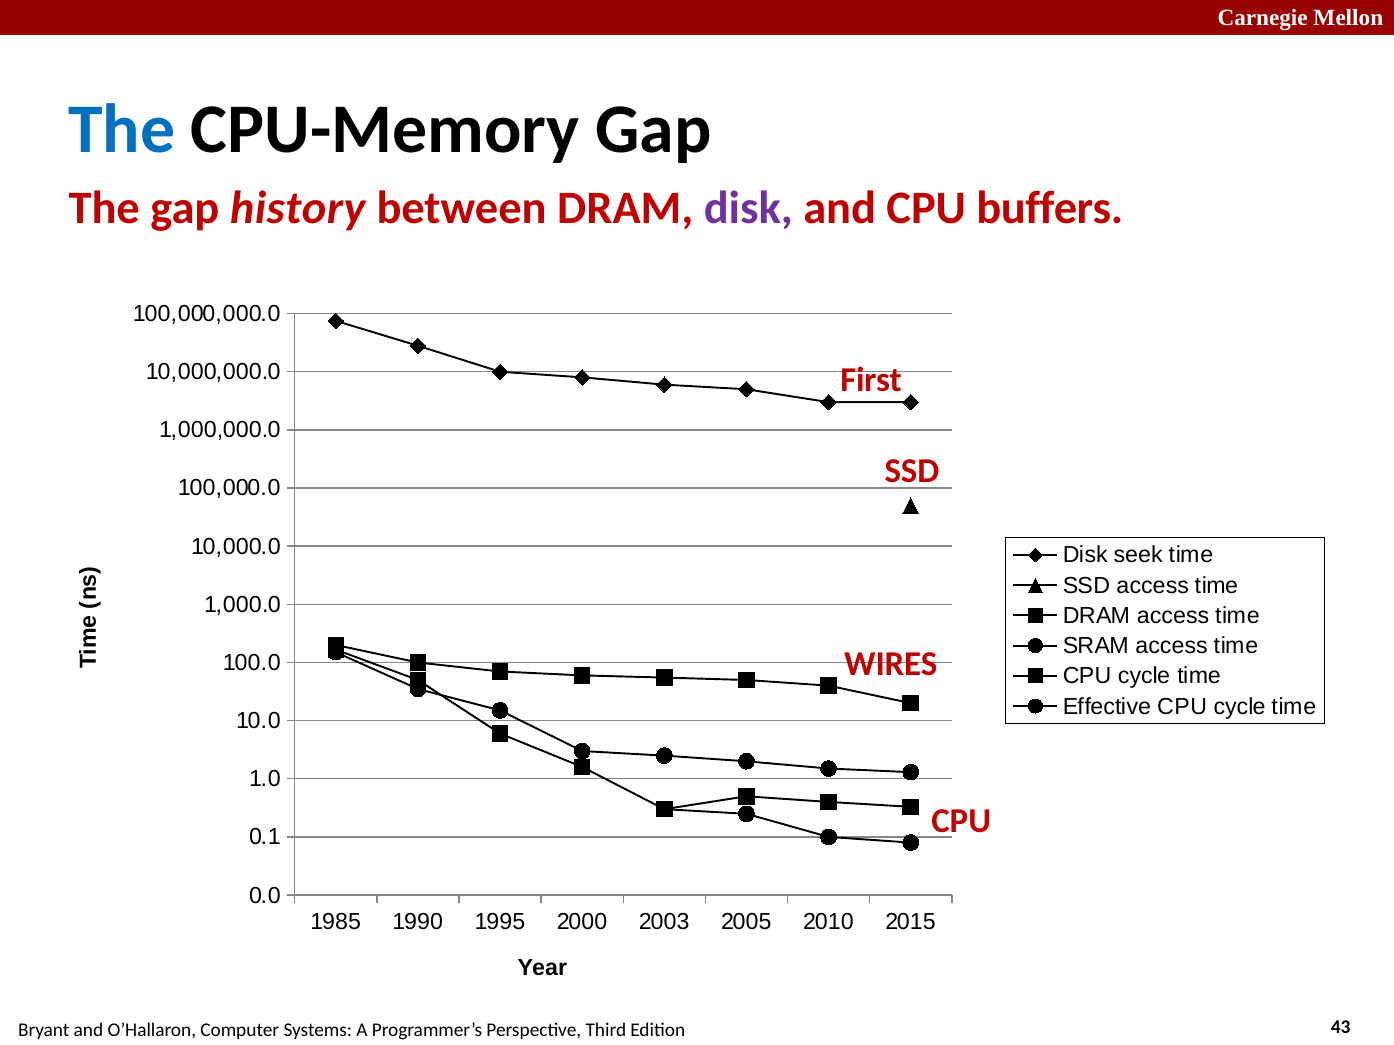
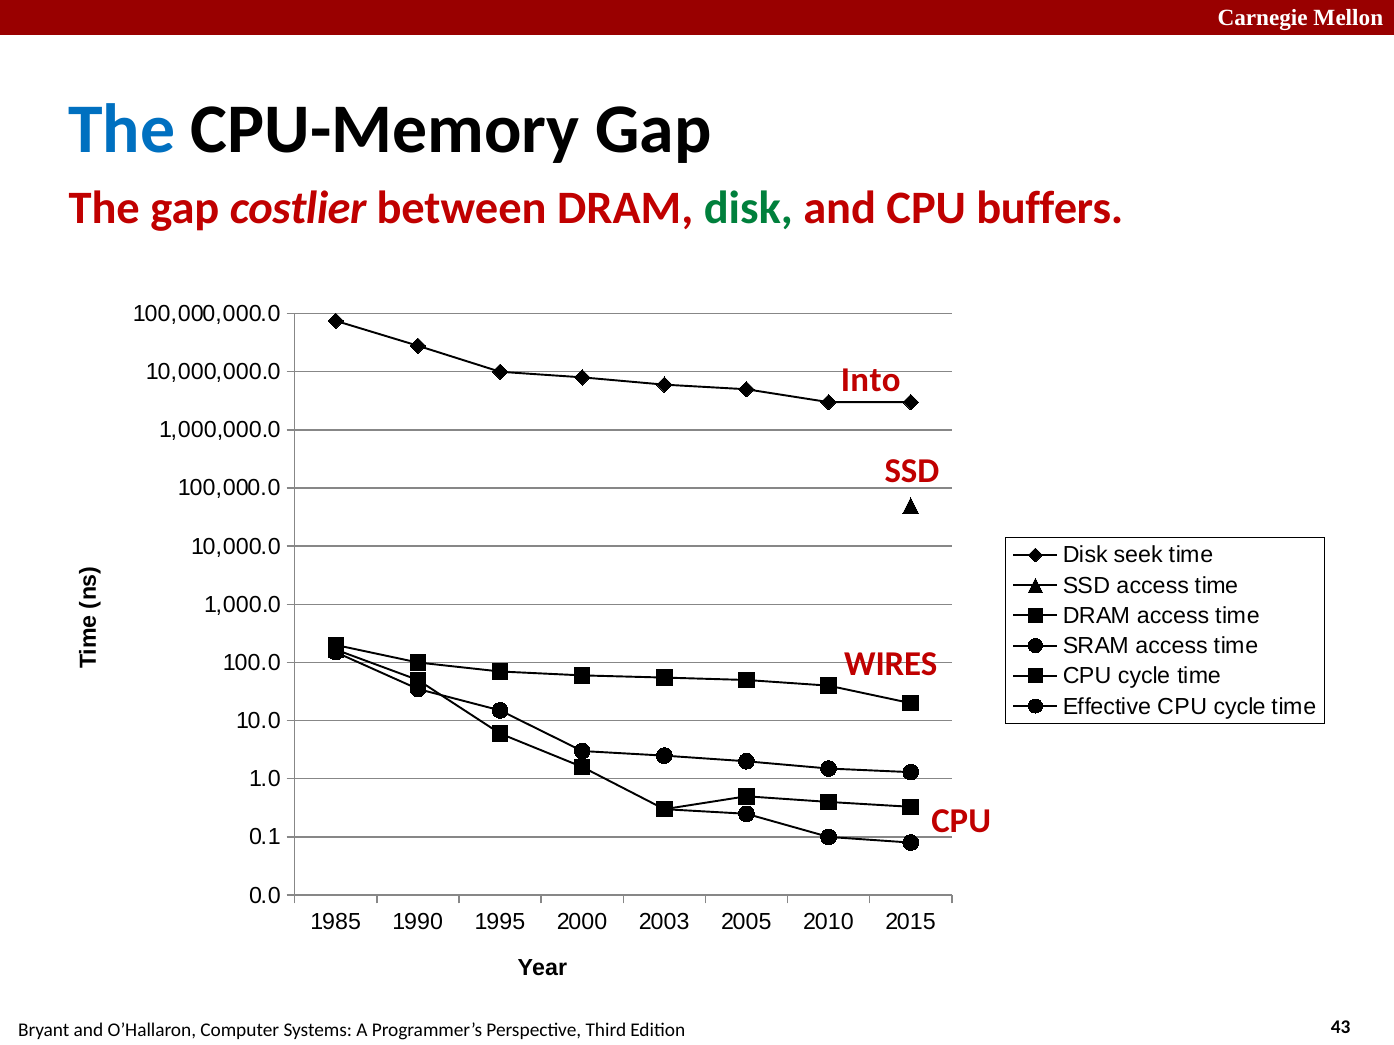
history: history -> costlier (298, 208)
disk colour: purple -> green (748, 208)
First: First -> Into (871, 380)
